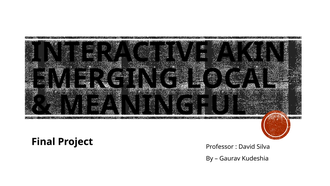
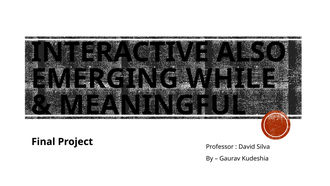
AKIN: AKIN -> ALSO (251, 52)
LOCAL: LOCAL -> WHILE (231, 79)
